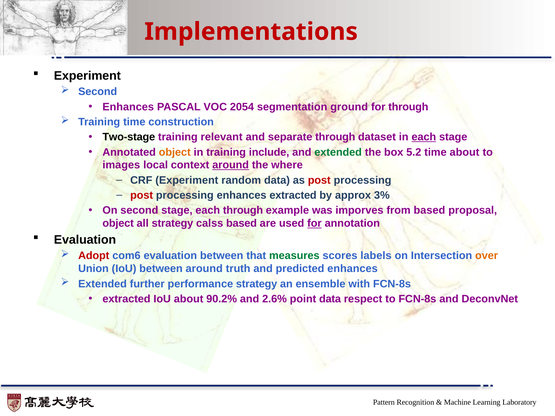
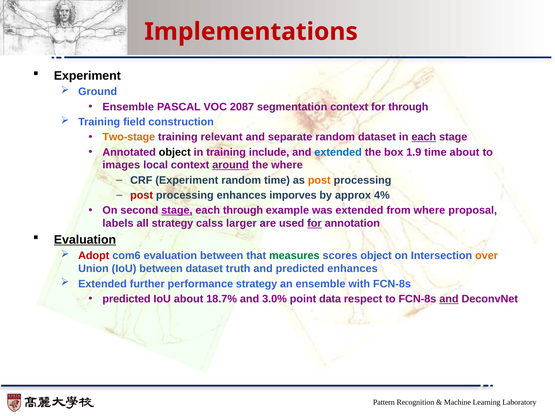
Second: Second -> Ground (98, 92)
Enhances: Enhances -> Ensemble (128, 107)
2054: 2054 -> 2087 (242, 107)
segmentation ground: ground -> context (349, 107)
Training time: time -> field (134, 122)
Two-stage colour: black -> orange (129, 137)
separate through: through -> random (335, 137)
object colour: orange -> black (175, 152)
extended colour: green -> blue (338, 152)
5.2: 5.2 -> 1.9 (414, 152)
random data: data -> time (277, 180)
post colour: red -> orange (319, 180)
enhances extracted: extracted -> imporves (293, 195)
3%: 3% -> 4% (382, 195)
stage underline: none -> present (177, 211)
was imporves: imporves -> extended (359, 211)
from based: based -> where (429, 211)
object: object -> labels (118, 224)
calss based: based -> larger (241, 224)
Evaluation underline: none -> present (85, 240)
scores labels: labels -> object (376, 256)
between around: around -> dataset (204, 269)
extracted: extracted -> predicted (127, 299)
90.2%: 90.2% -> 18.7% (222, 299)
2.6%: 2.6% -> 3.0% (275, 299)
and underline: none -> present (449, 299)
